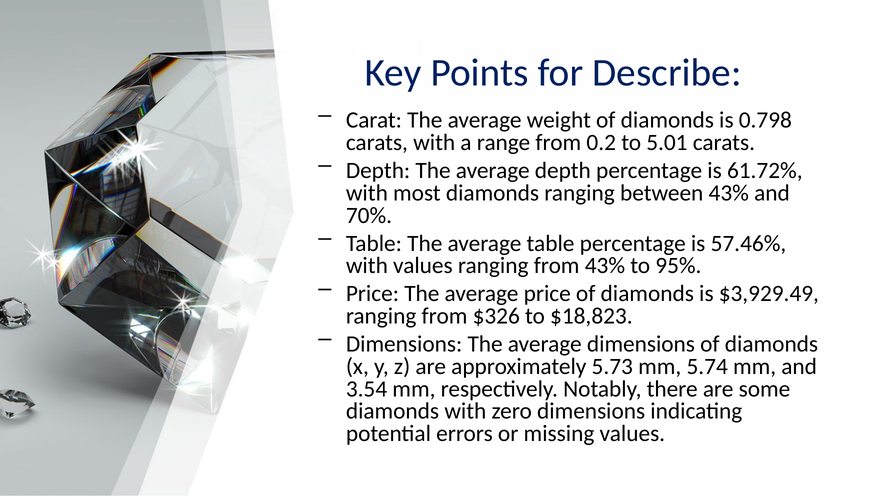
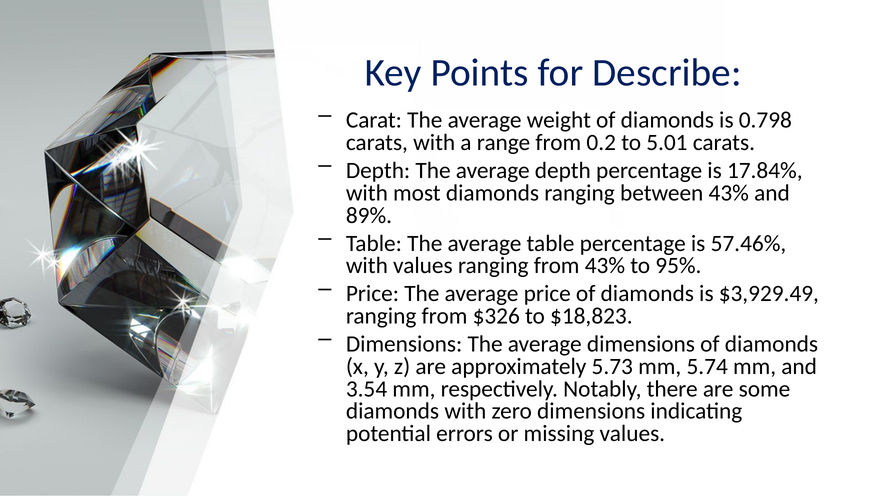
61.72%: 61.72% -> 17.84% (765, 171)
70%: 70% -> 89% (369, 215)
